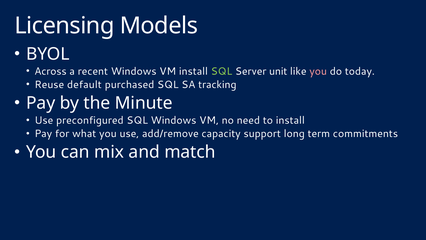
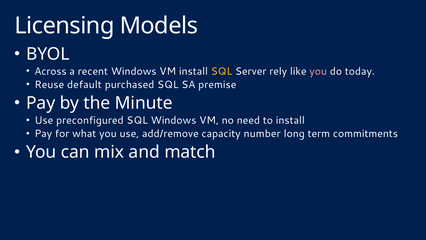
SQL colour: light green -> yellow (222, 71)
unit: unit -> rely (278, 71)
tracking: tracking -> premise (217, 84)
support: support -> number (262, 133)
